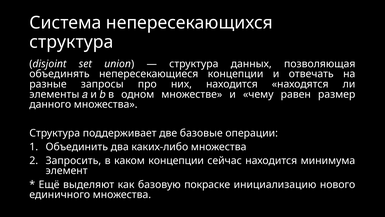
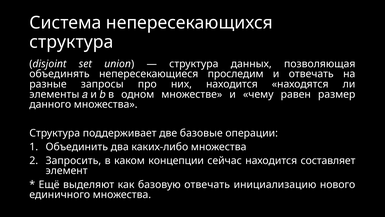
непересекающиеся концепции: концепции -> проследим (236, 74)
минимума: минимума -> составляет (328, 160)
базовую покраске: покраске -> отвечать (207, 184)
